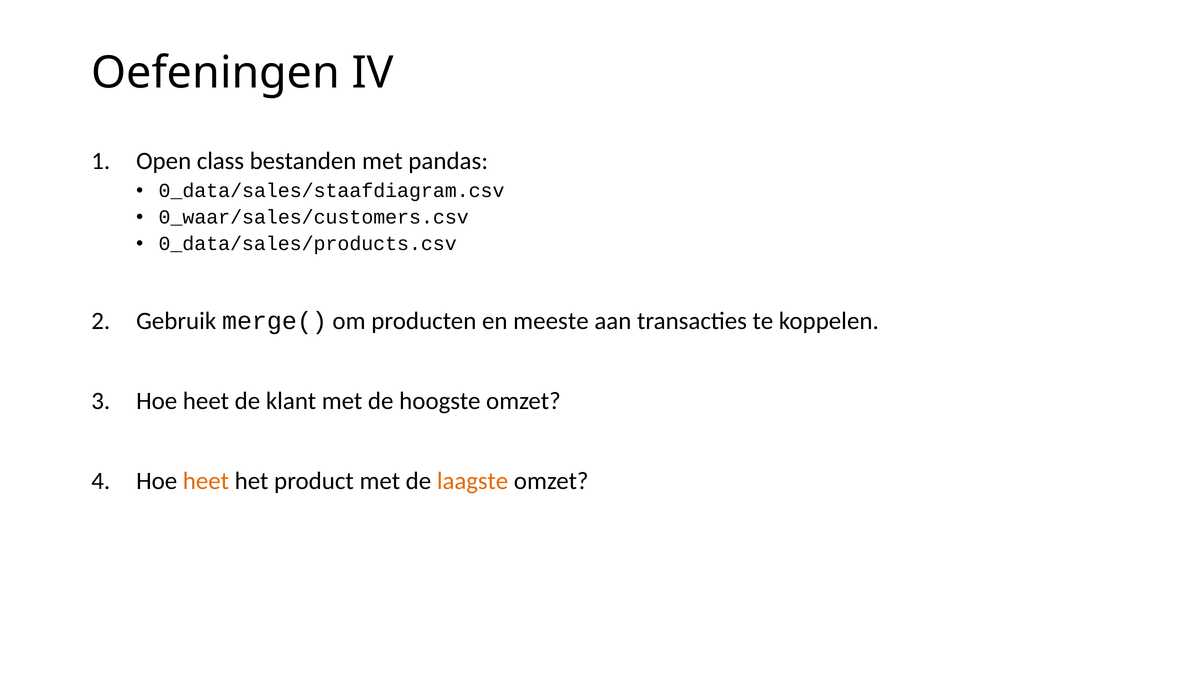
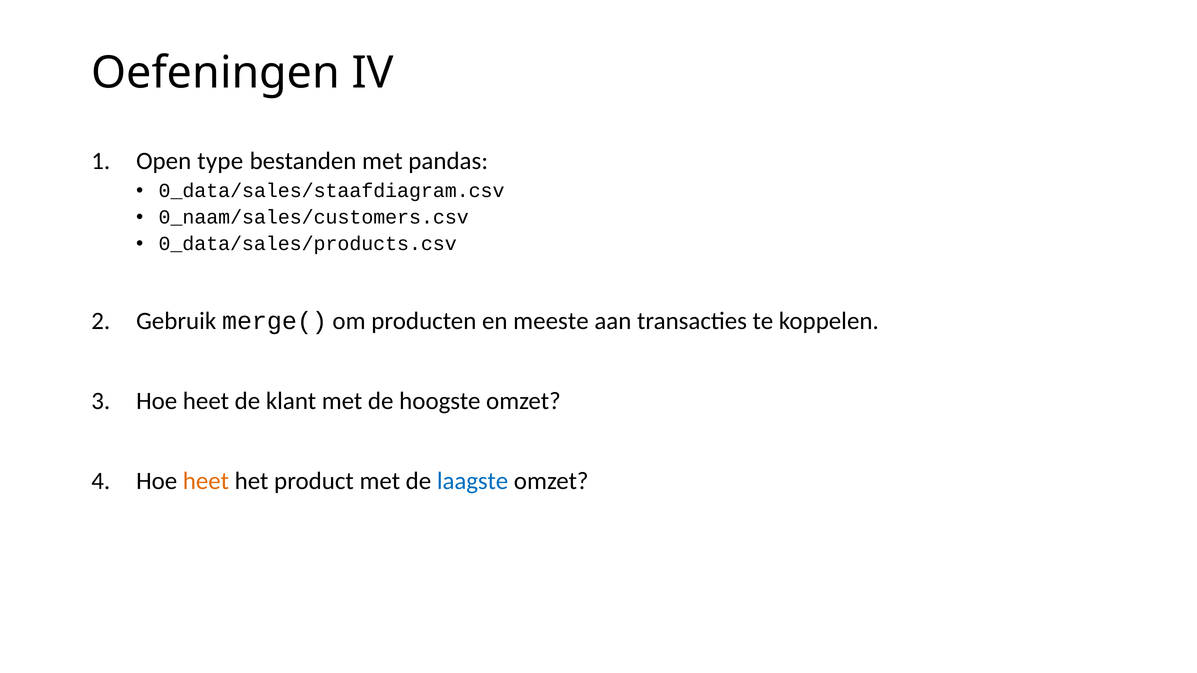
class: class -> type (220, 161)
0_waar/sales/customers.csv: 0_waar/sales/customers.csv -> 0_naam/sales/customers.csv (314, 217)
laagste colour: orange -> blue (473, 481)
